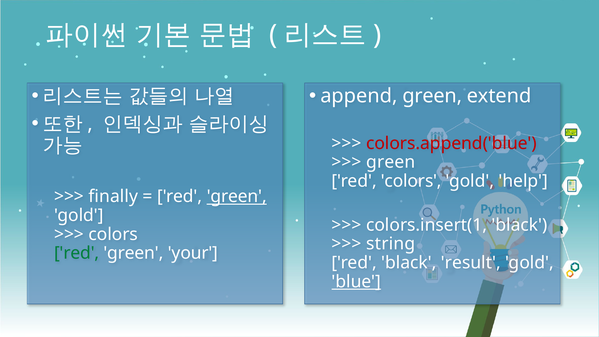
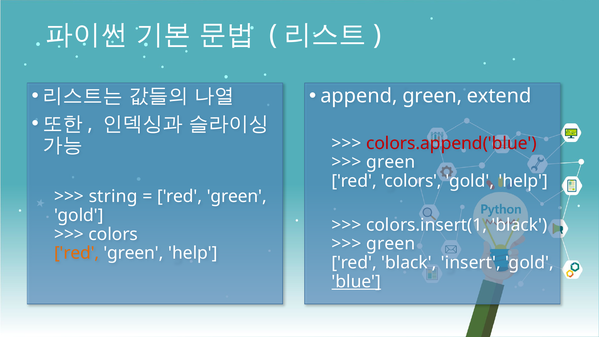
finally: finally -> string (113, 196)
green underline: present -> none (237, 196)
string: string -> green (391, 244)
red colour: green -> orange (77, 253)
green your: your -> help (193, 253)
result: result -> insert (471, 263)
